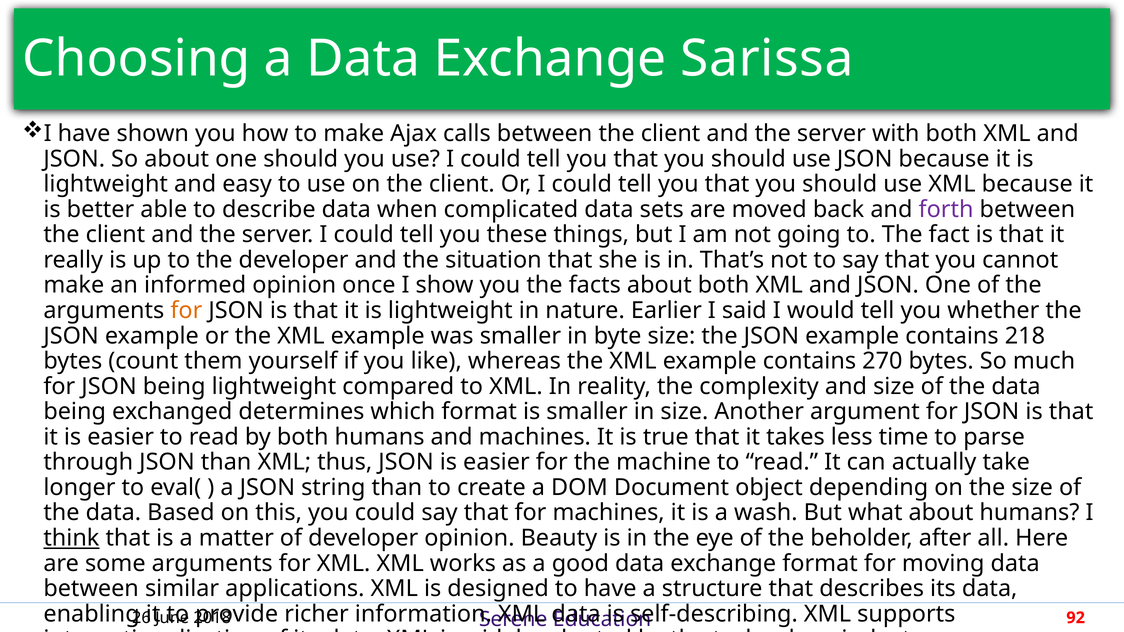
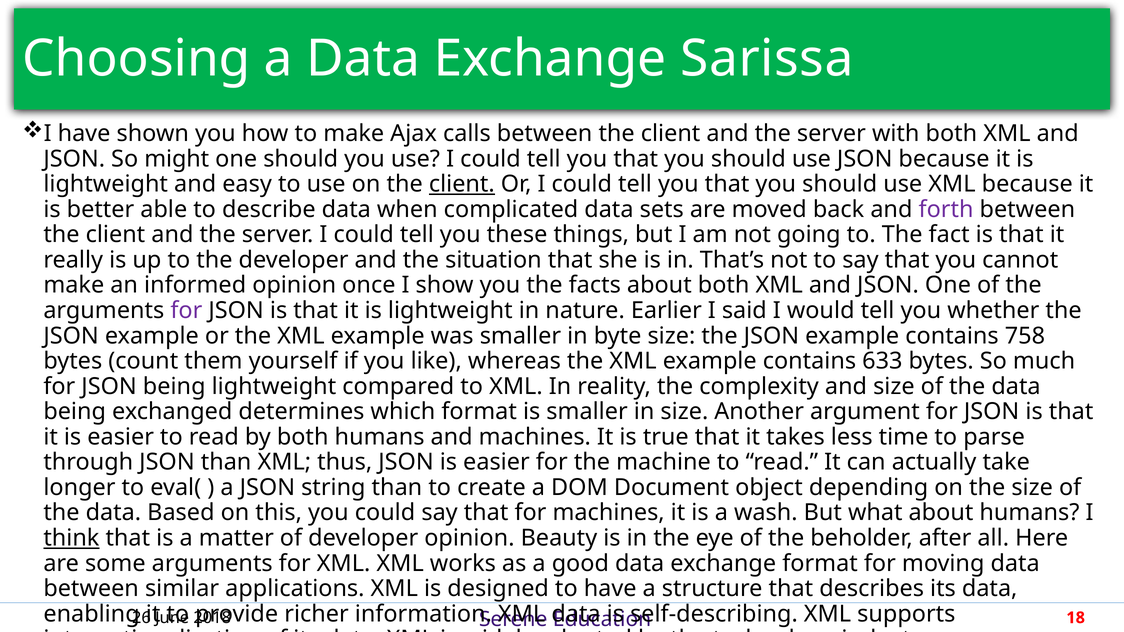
So about: about -> might (177, 159)
client underline: none -> present (462, 184)
for colour: orange -> purple (186, 311)
218: 218 -> 758 (1025, 336)
270: 270 -> 633 (882, 361)
92: 92 -> 18 (1076, 618)
